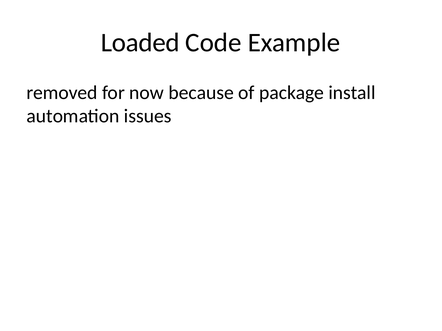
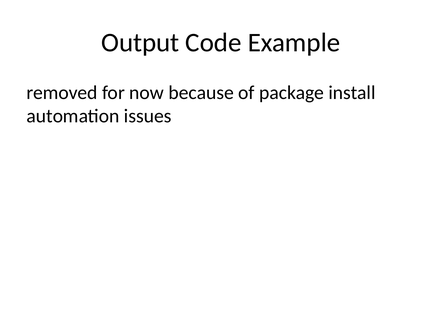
Loaded: Loaded -> Output (140, 43)
